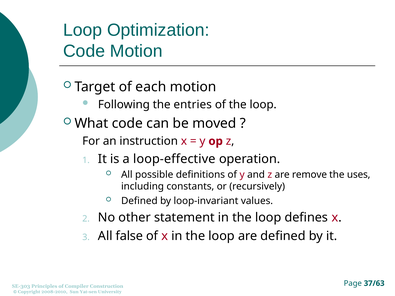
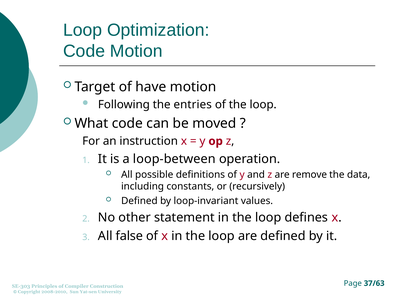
each: each -> have (151, 87)
loop-effective: loop-effective -> loop-between (174, 159)
uses: uses -> data (359, 175)
